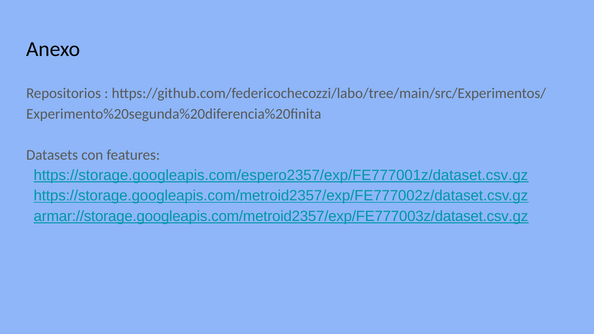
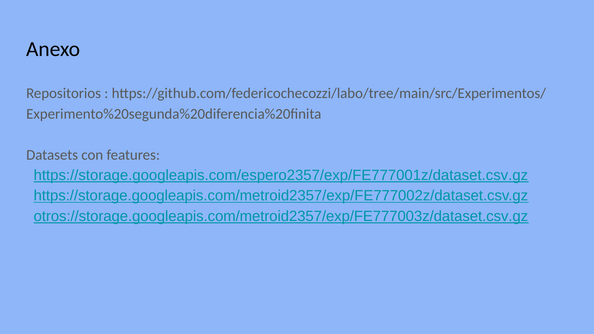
armar://storage.googleapis.com/metroid2357/exp/FE777003z/dataset.csv.gz: armar://storage.googleapis.com/metroid2357/exp/FE777003z/dataset.csv.gz -> otros://storage.googleapis.com/metroid2357/exp/FE777003z/dataset.csv.gz (281, 216)
